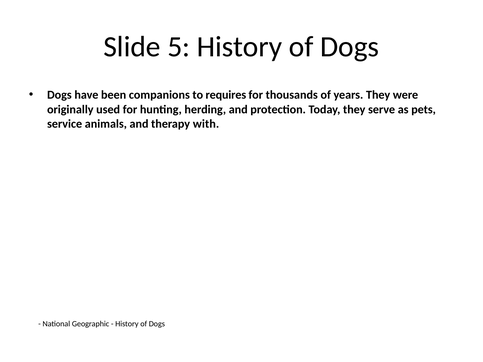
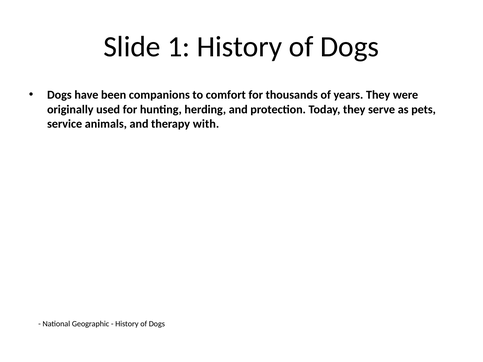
5: 5 -> 1 (179, 47)
requires: requires -> comfort (226, 95)
